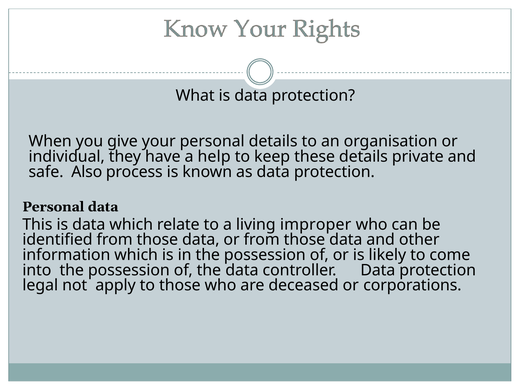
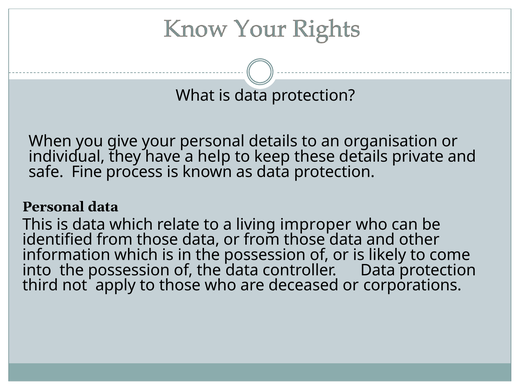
Also: Also -> Fine (87, 172)
legal: legal -> third (40, 285)
